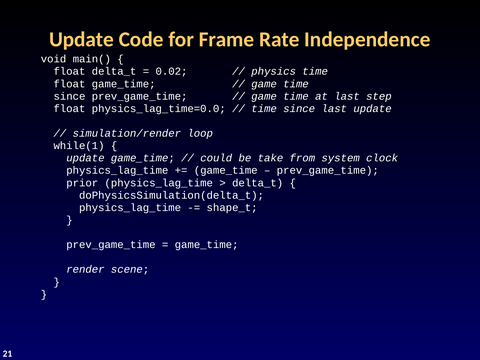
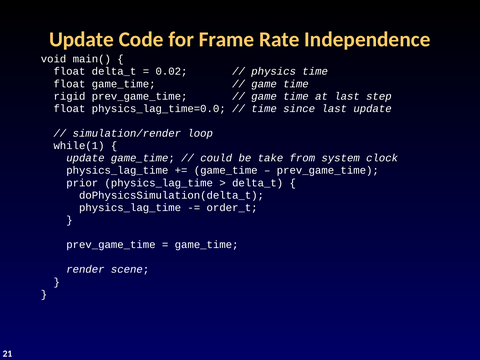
since: since -> rigid (69, 96)
shape_t: shape_t -> order_t (232, 208)
